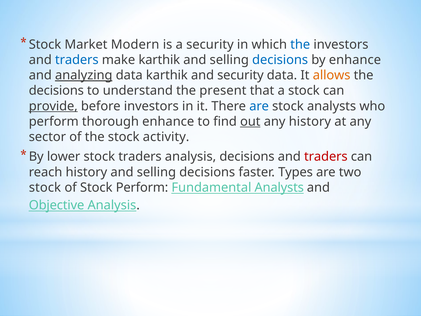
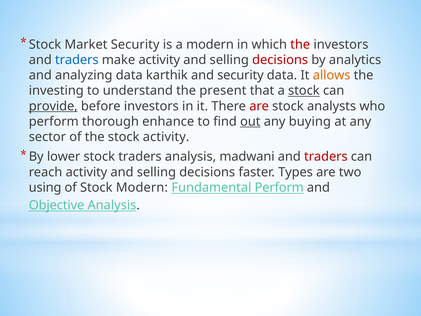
Market Modern: Modern -> Security (135, 44)
a security: security -> modern (210, 44)
the colour: blue -> red (300, 44)
make karthik: karthik -> activity (159, 60)
decisions colour: blue -> red (280, 60)
by enhance: enhance -> analytics (355, 60)
analyzing underline: present -> none (84, 75)
decisions: decisions -> investing (56, 91)
stock underline: none -> present (304, 91)
are colour: blue -> red (259, 106)
any history: history -> buying (310, 121)
analysis decisions: decisions -> madwani (247, 157)
reach history: history -> activity (86, 172)
stock: stock -> using (45, 187)
Stock Perform: Perform -> Modern (142, 187)
Fundamental Analysts: Analysts -> Perform (279, 187)
